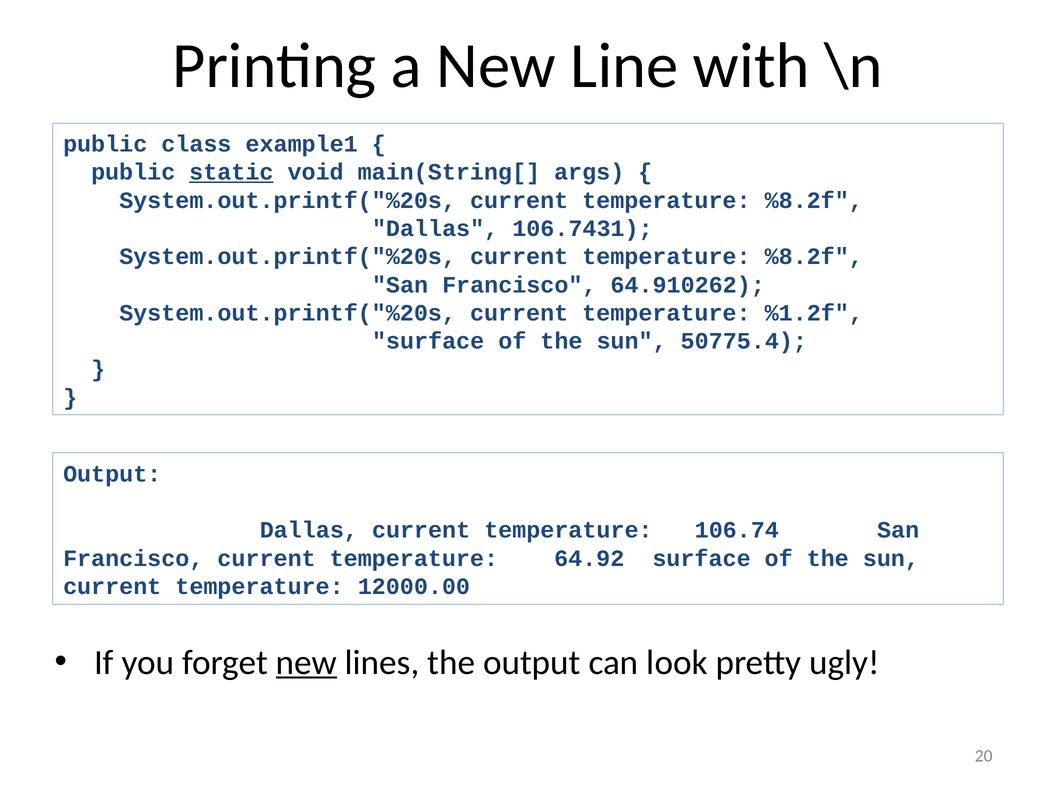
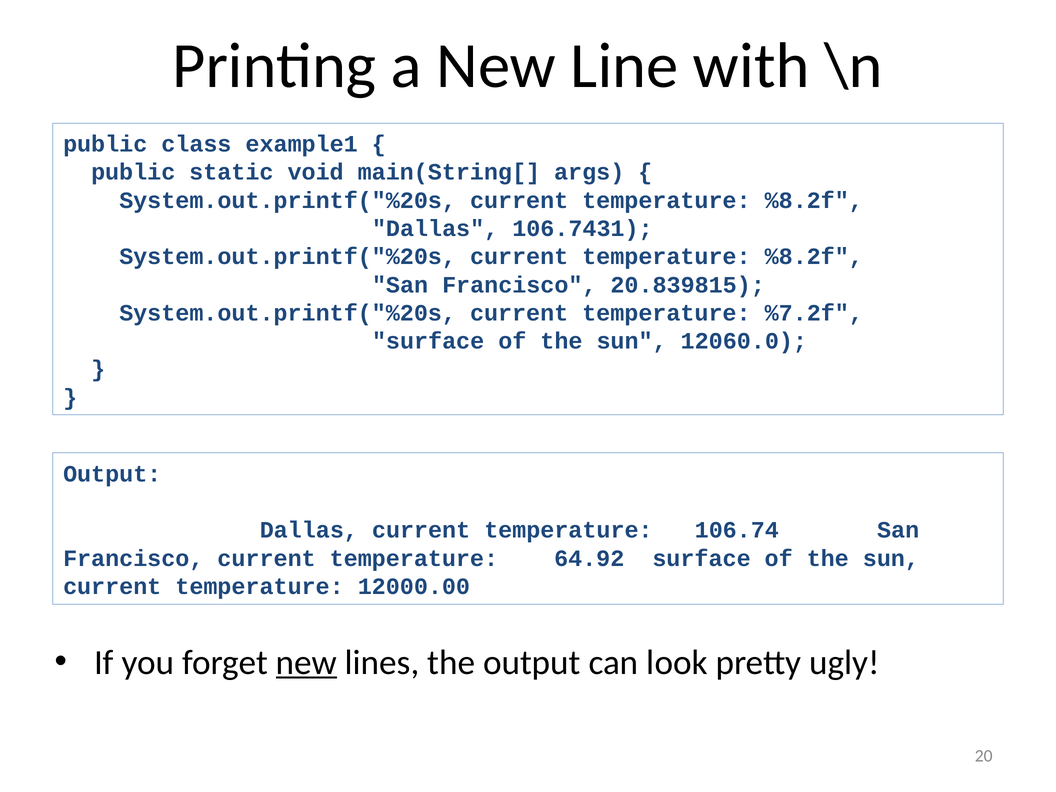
static underline: present -> none (231, 172)
64.910262: 64.910262 -> 20.839815 (688, 285)
%1.2f: %1.2f -> %7.2f (814, 313)
50775.4: 50775.4 -> 12060.0 (744, 341)
